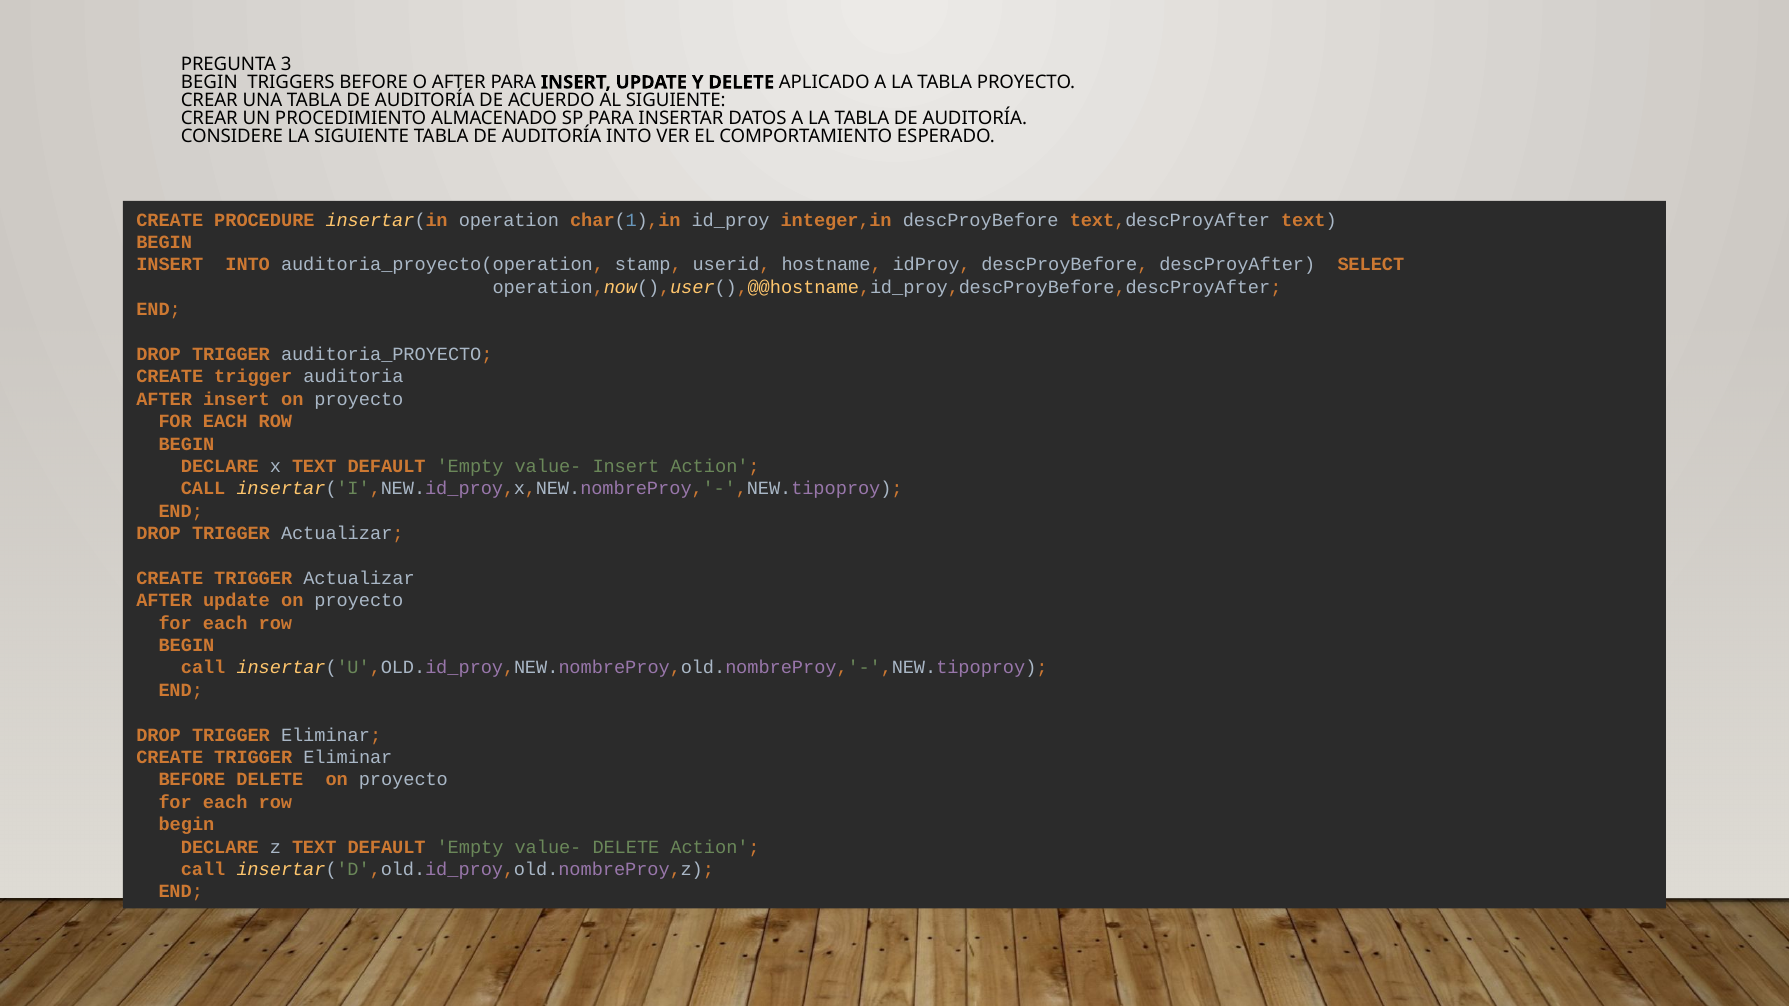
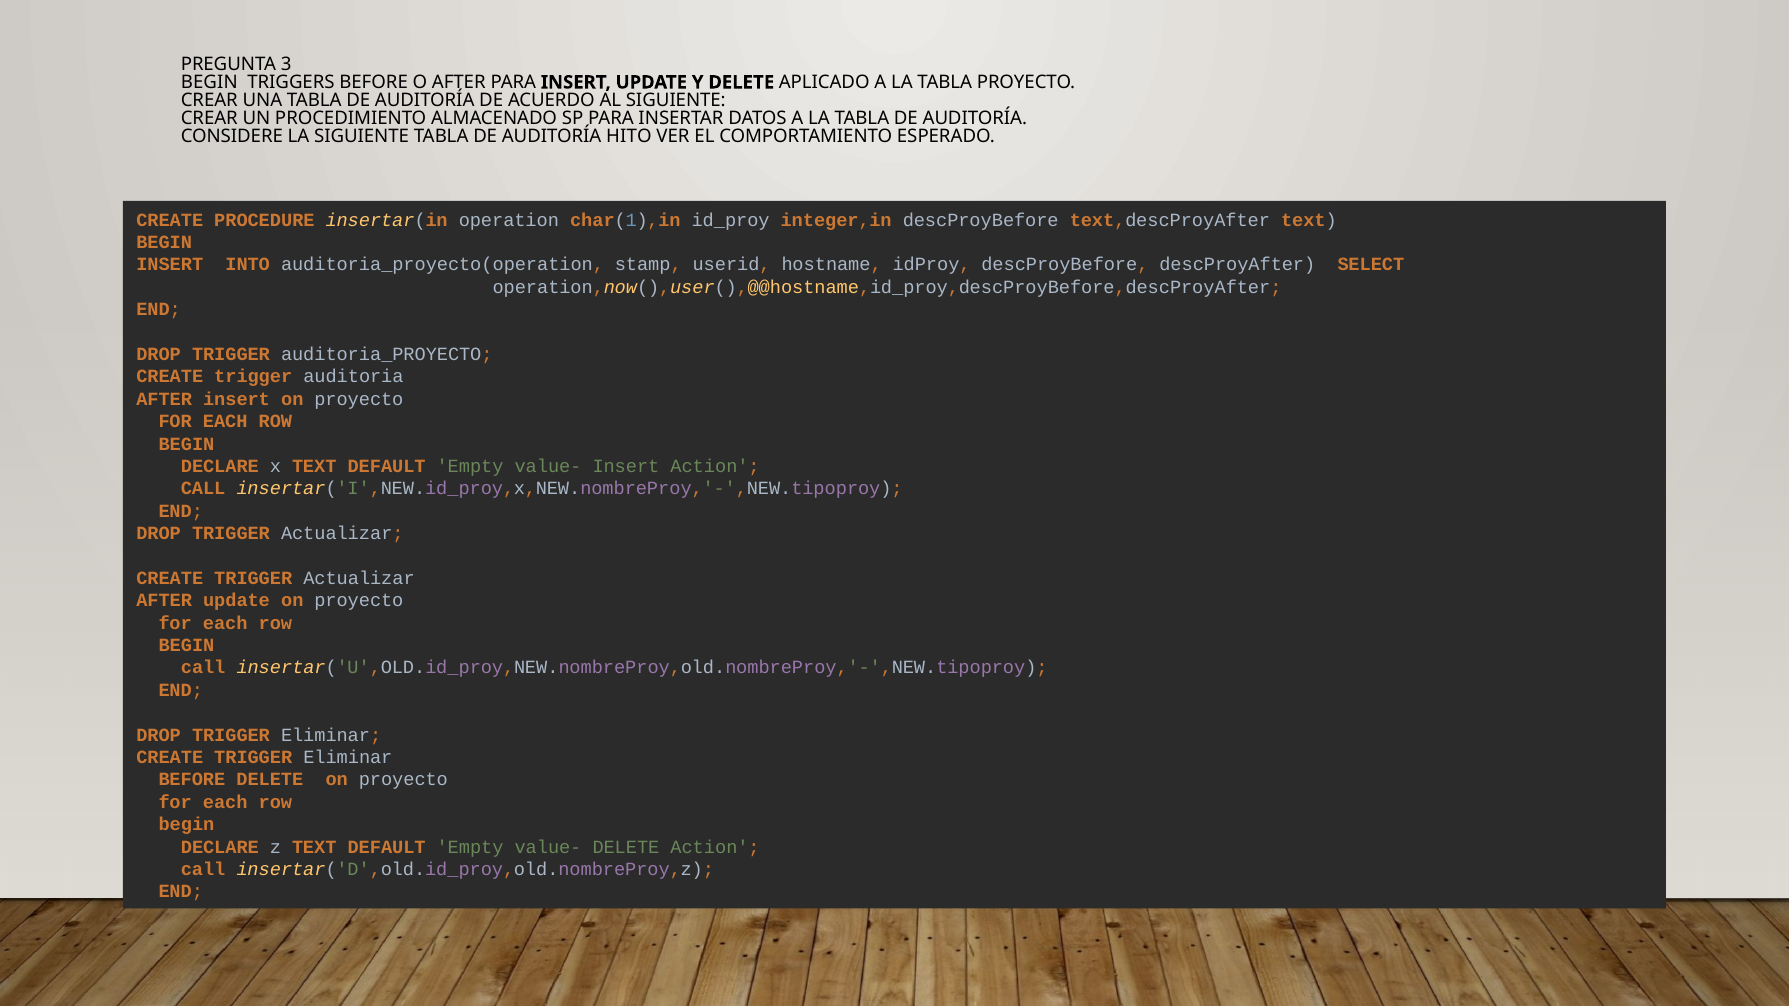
AUDITORÍA INTO: INTO -> HITO (629, 137)
